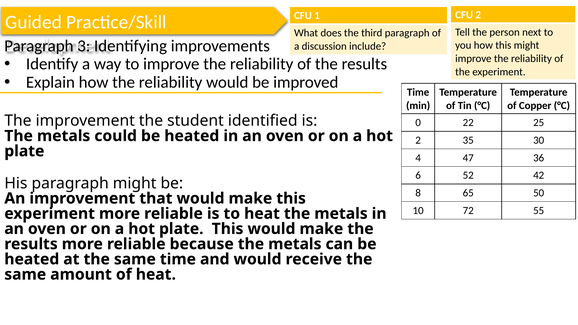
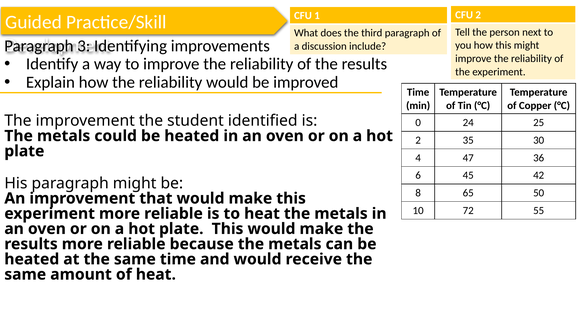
22: 22 -> 24 (468, 123)
52: 52 -> 45 (468, 175)
